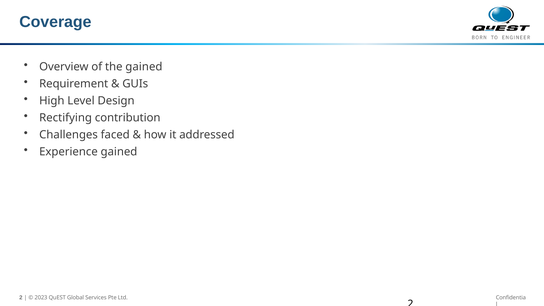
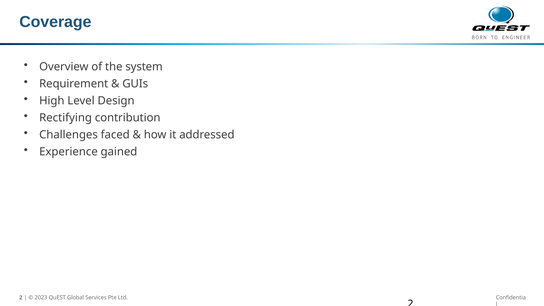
the gained: gained -> system (144, 67)
